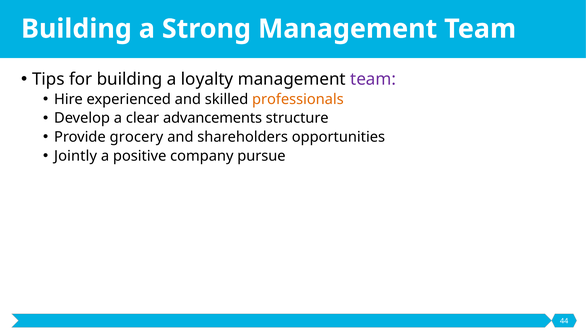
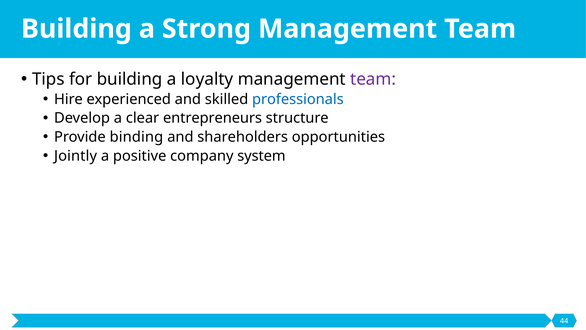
professionals colour: orange -> blue (298, 99)
advancements: advancements -> entrepreneurs (212, 118)
grocery: grocery -> binding (136, 137)
pursue: pursue -> system (261, 156)
